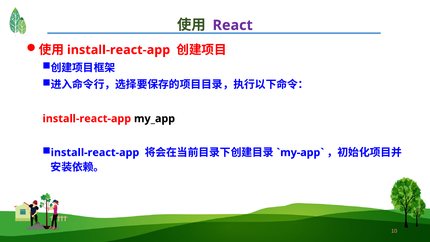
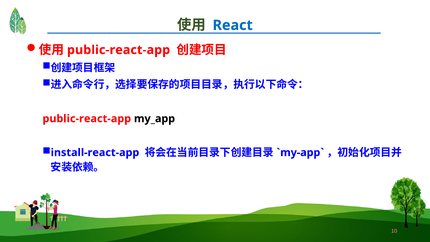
React colour: purple -> blue (233, 25)
install-react-app: install-react-app -> public-react-app (119, 50)
install-react-app: install-react-app -> public-react-app (87, 119)
